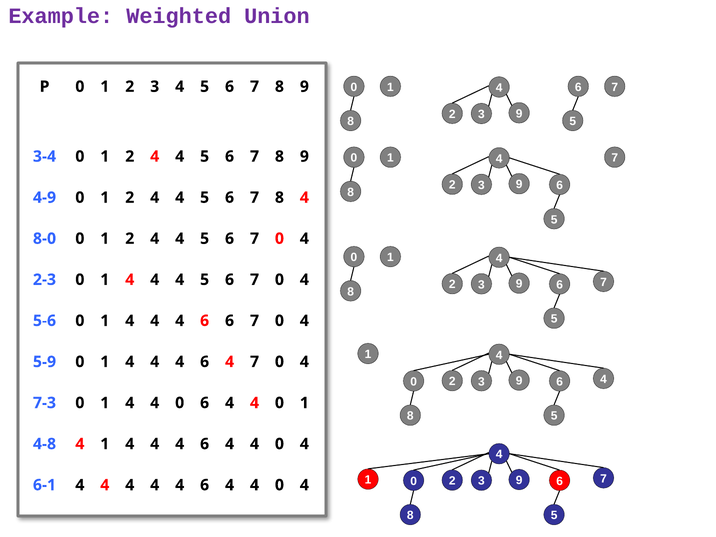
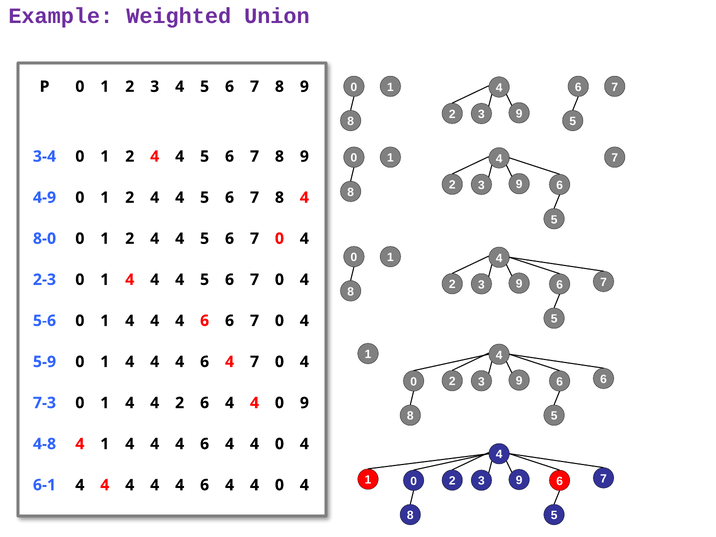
4: 4 -> 6 (604, 379)
1 4 4 0: 0 -> 2 (180, 403)
4 0 1: 1 -> 9 (304, 403)
